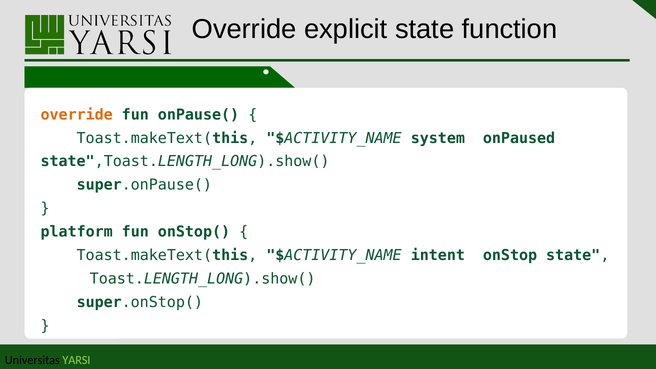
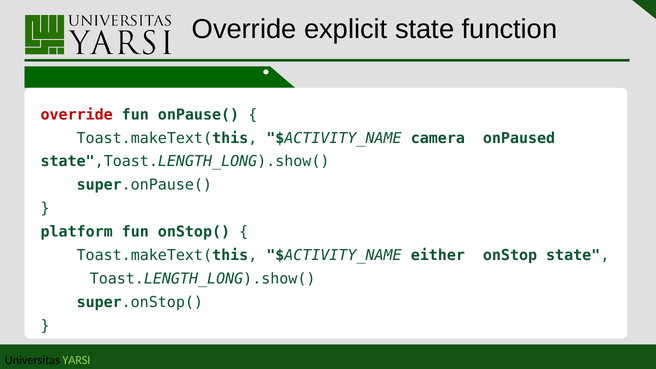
override colour: orange -> red (77, 115)
system: system -> camera (438, 138)
intent: intent -> either (438, 255)
